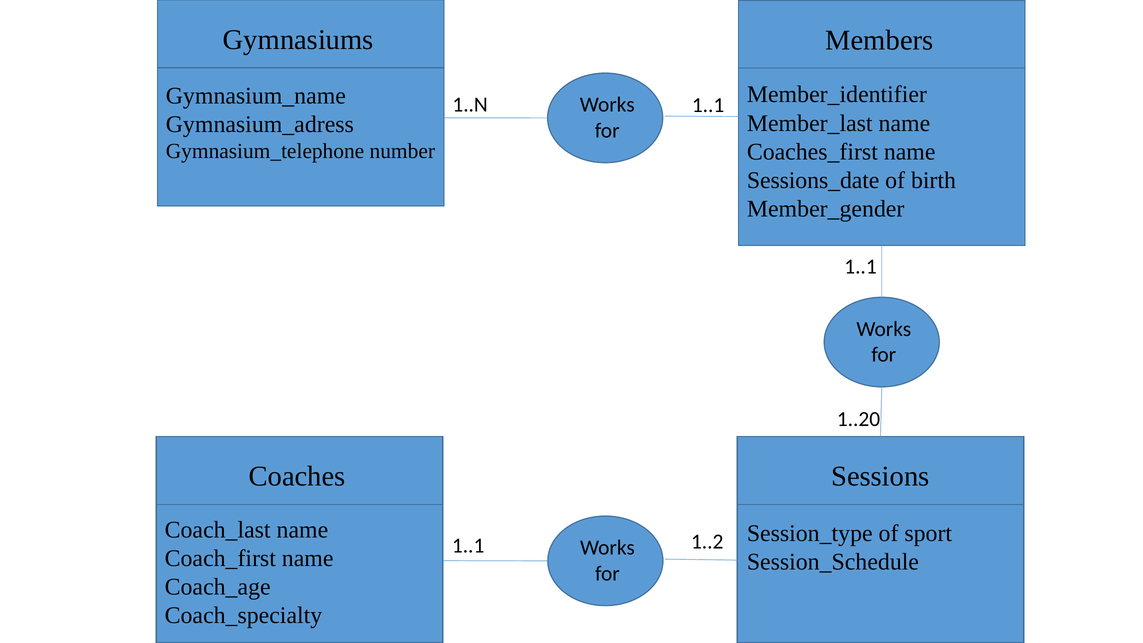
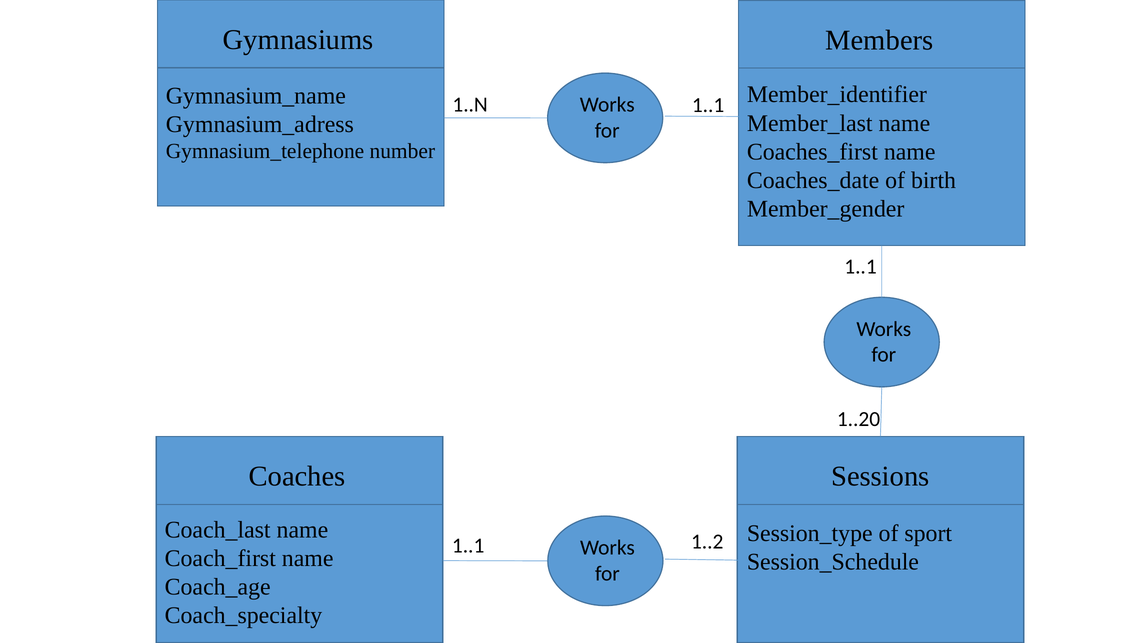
Sessions_date: Sessions_date -> Coaches_date (813, 180)
